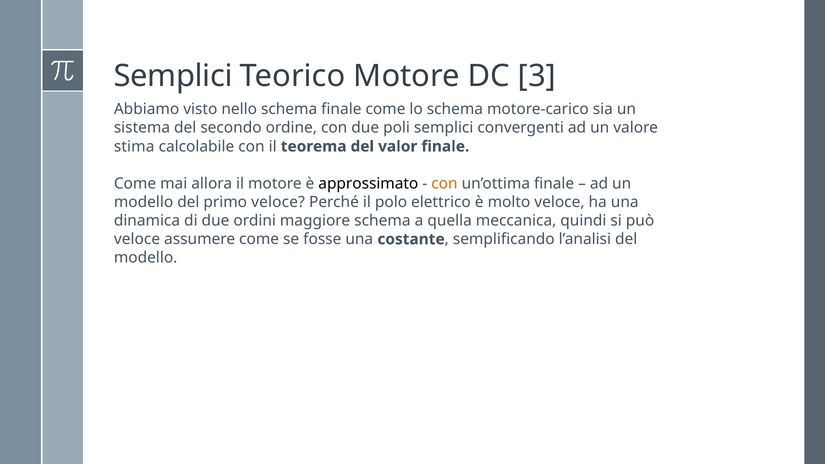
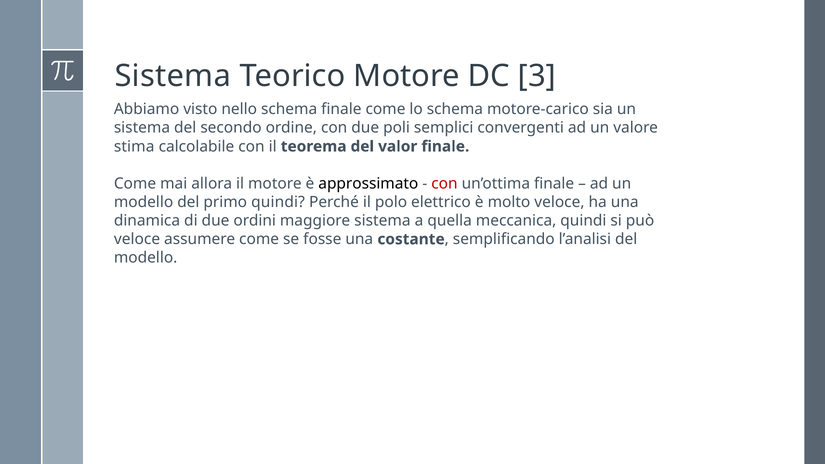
Semplici: Semplici -> Sistema (173, 76)
con colour: orange -> red (444, 184)
primo veloce: veloce -> quindi (278, 202)
maggiore schema: schema -> sistema (382, 221)
